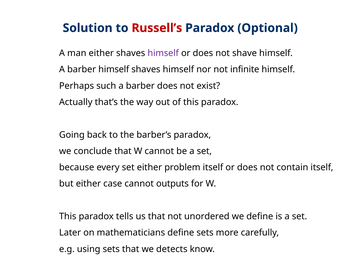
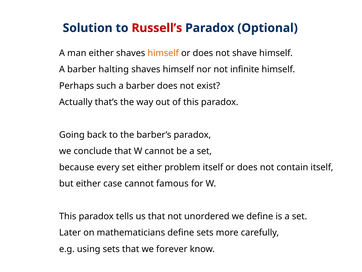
himself colour: purple -> orange (163, 53)
barber himself: himself -> halting (114, 69)
outputs: outputs -> famous (172, 183)
detects: detects -> forever (172, 249)
